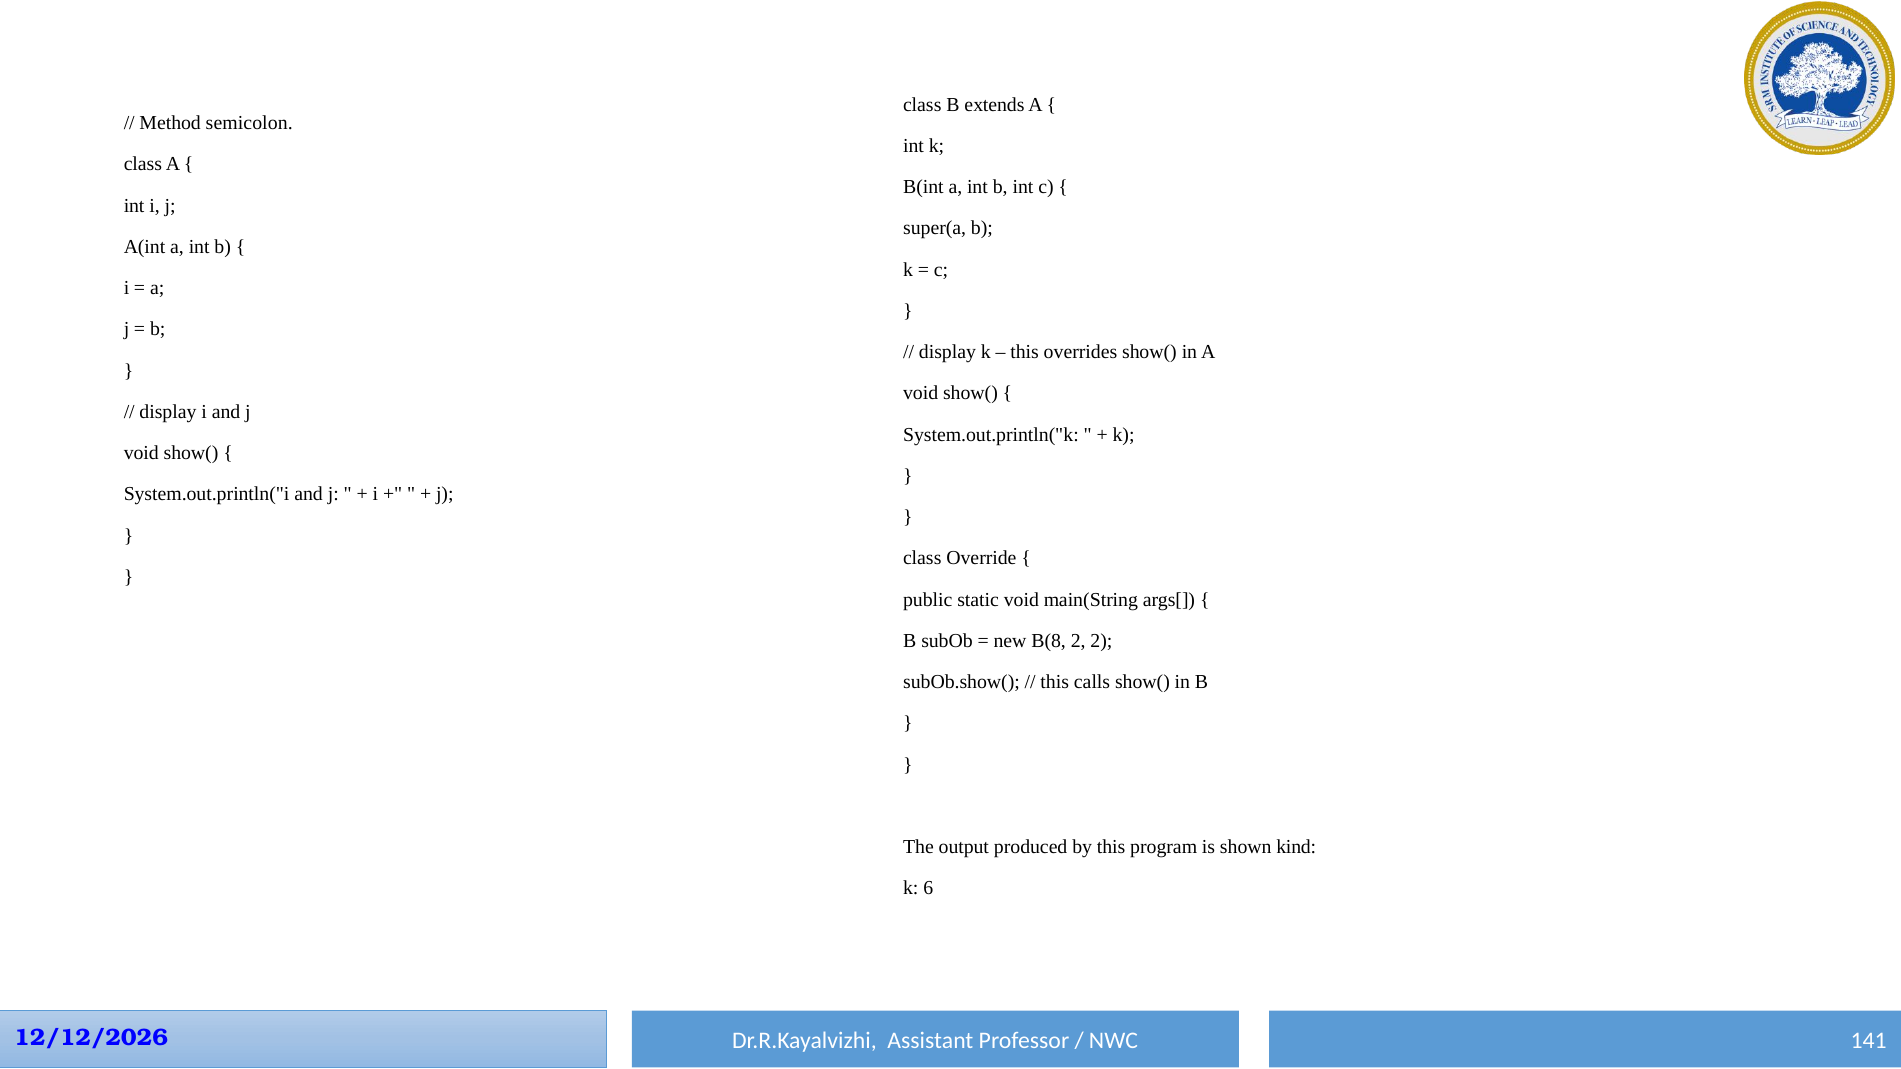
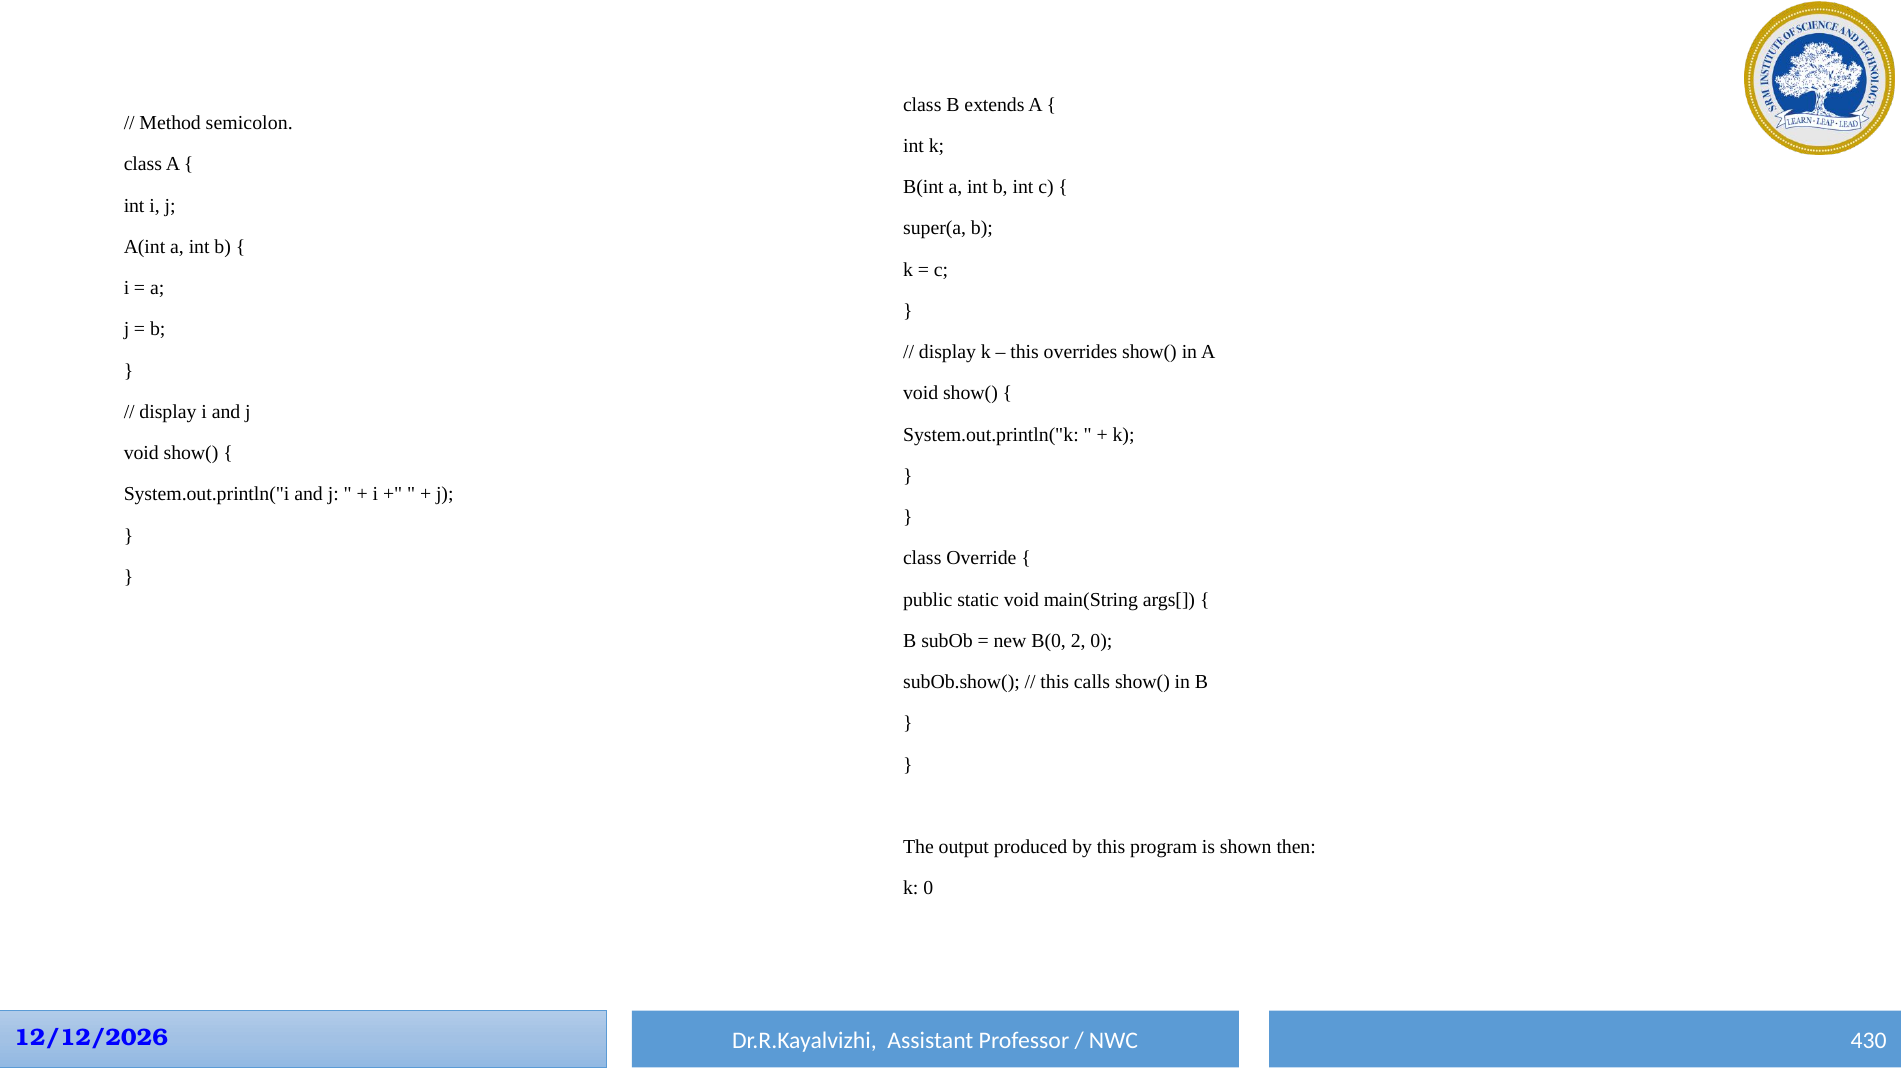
B(8: B(8 -> B(0 (1049, 641)
2 2: 2 -> 0 (1101, 641)
kind: kind -> then (1296, 847)
k 6: 6 -> 0 (928, 889)
141: 141 -> 430 (1869, 1041)
